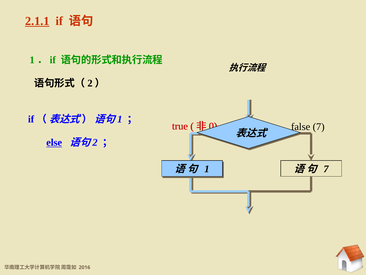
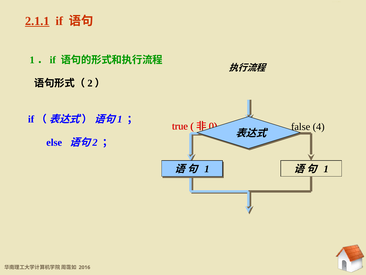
7: 7 -> 4 (319, 127)
else underline: present -> none (54, 142)
7: 7 -> 1 (326, 169)
